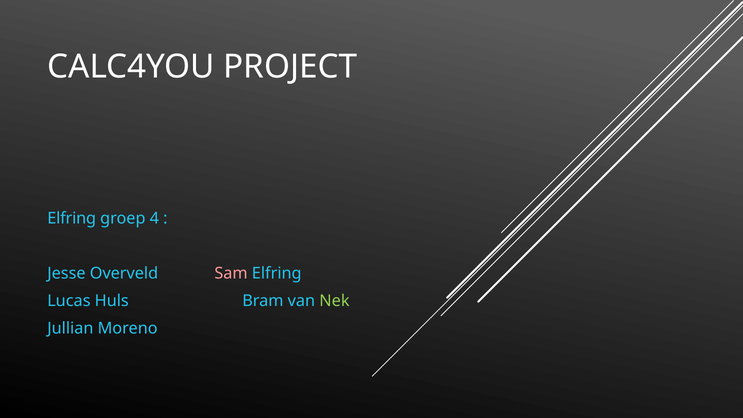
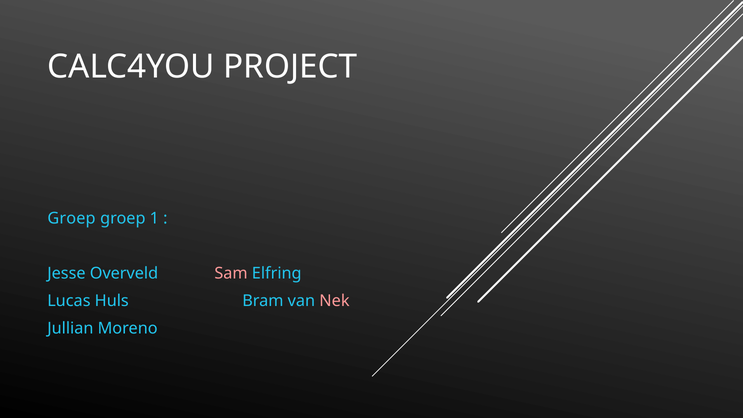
Elfring: Elfring -> Groep (72, 219)
4: 4 -> 1 (154, 219)
Nek colour: light green -> pink (334, 301)
